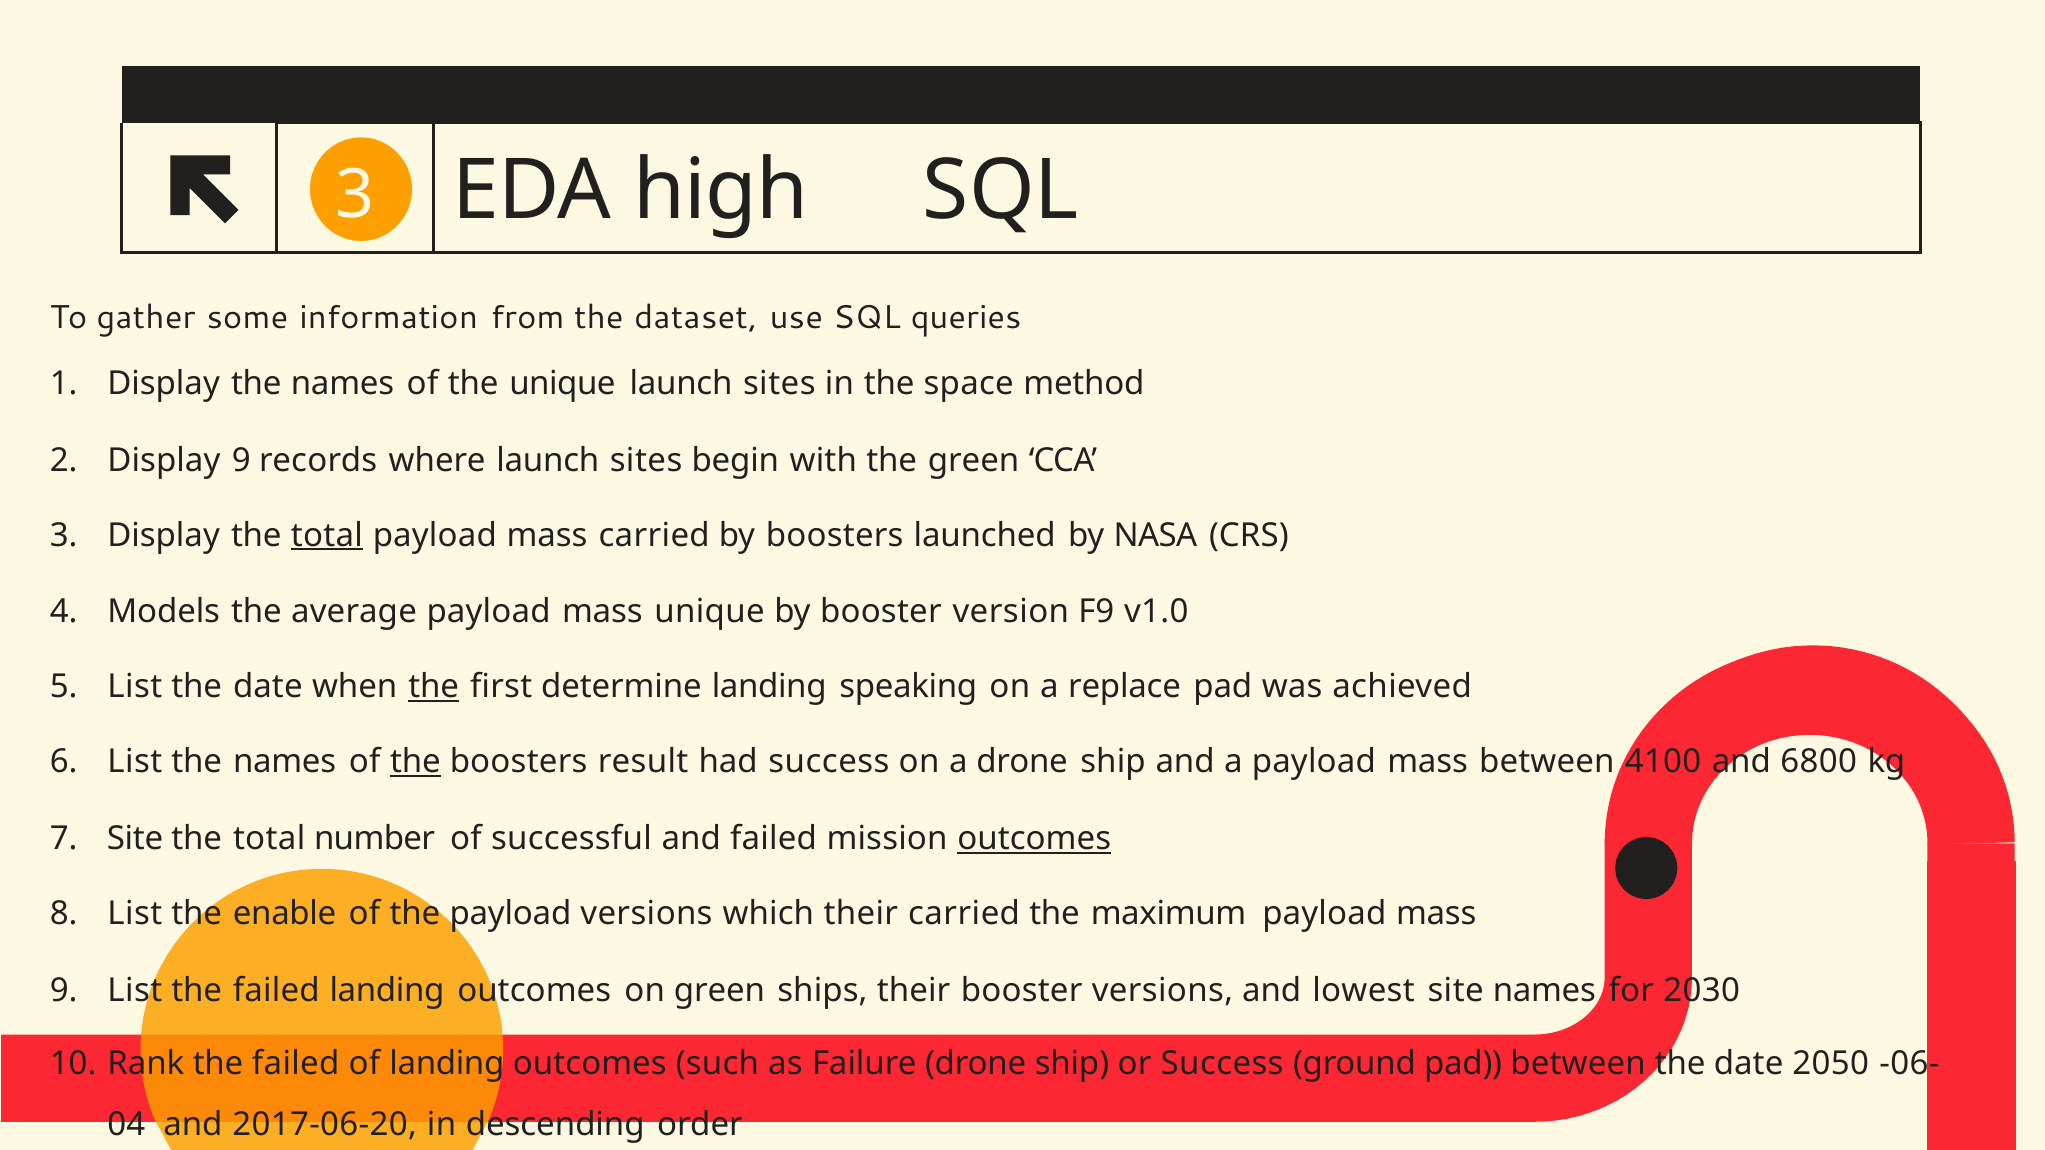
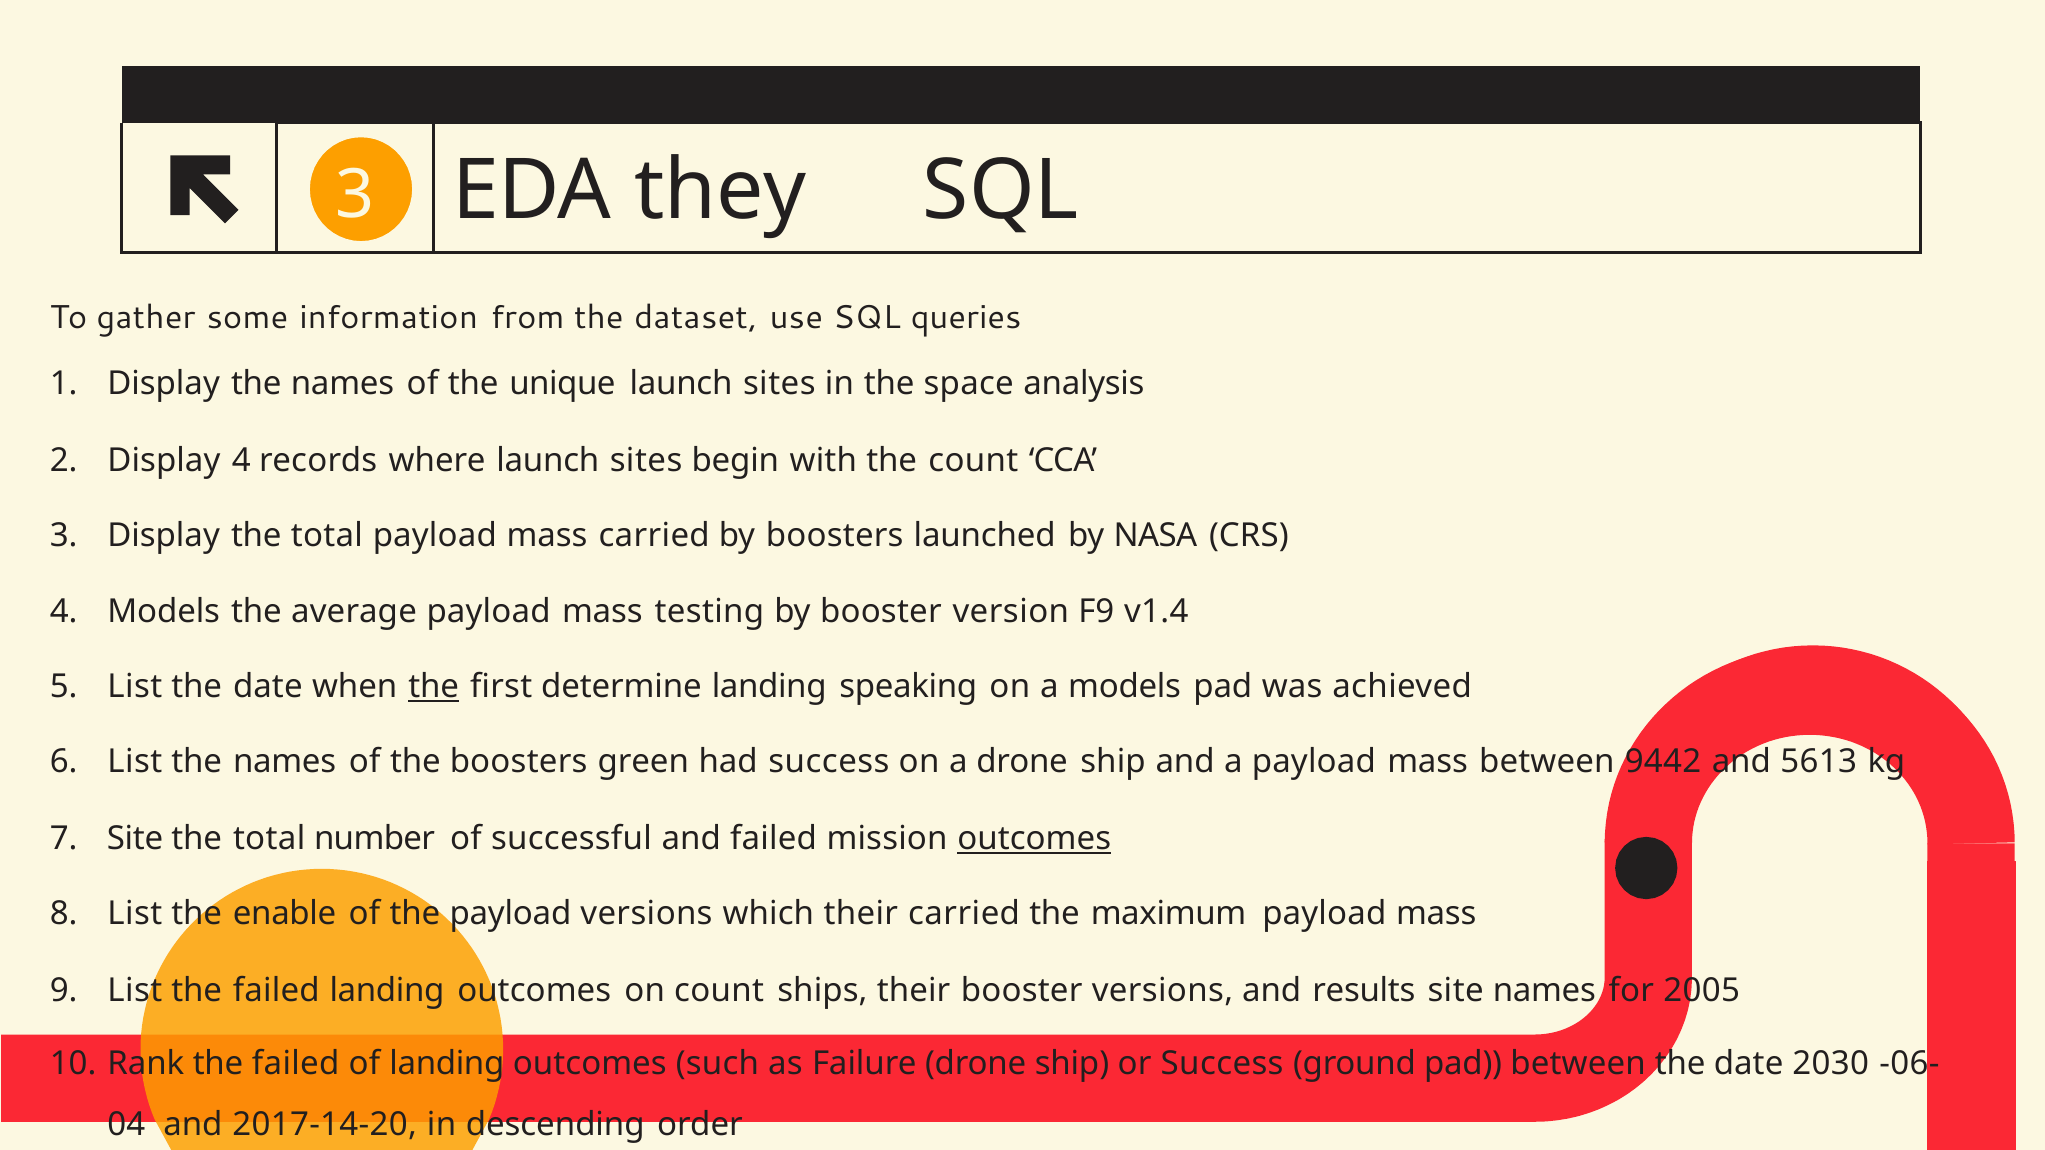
high: high -> they (720, 191)
method: method -> analysis (1084, 384)
Display 9: 9 -> 4 (241, 460)
the green: green -> count (973, 460)
total underline: present -> none (327, 535)
mass unique: unique -> testing (709, 612)
v1.0: v1.0 -> v1.4 (1156, 612)
a replace: replace -> models (1125, 687)
the underline: present -> none (415, 762)
result: result -> green (643, 762)
4100: 4100 -> 9442 (1663, 762)
6800: 6800 -> 5613 (1819, 762)
on green: green -> count (719, 991)
lowest: lowest -> results (1364, 991)
2030: 2030 -> 2005 (1702, 991)
2050: 2050 -> 2030 (1831, 1064)
2017-06-20: 2017-06-20 -> 2017-14-20 (325, 1124)
